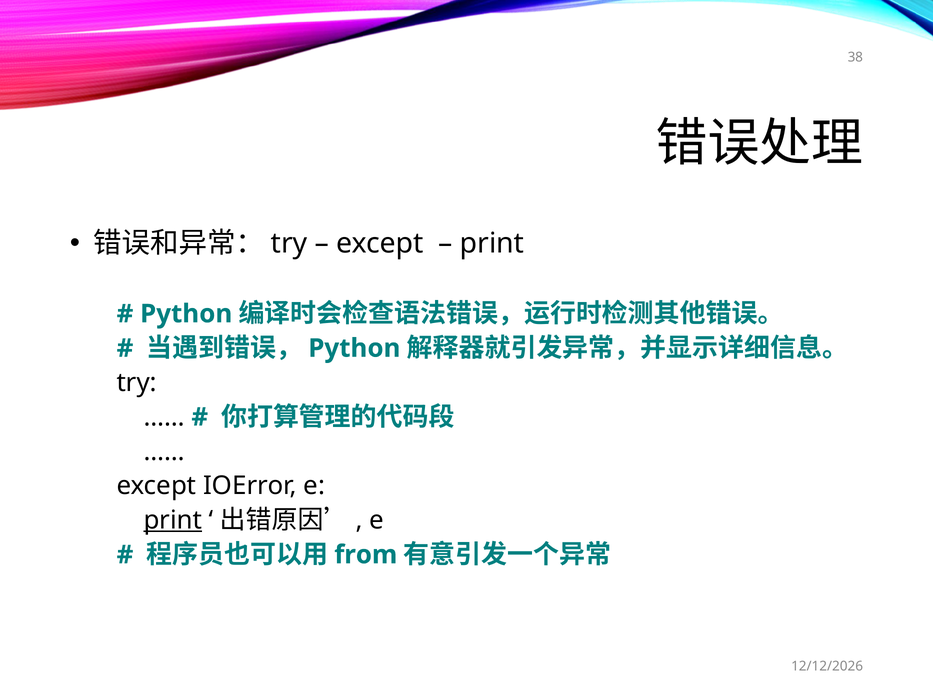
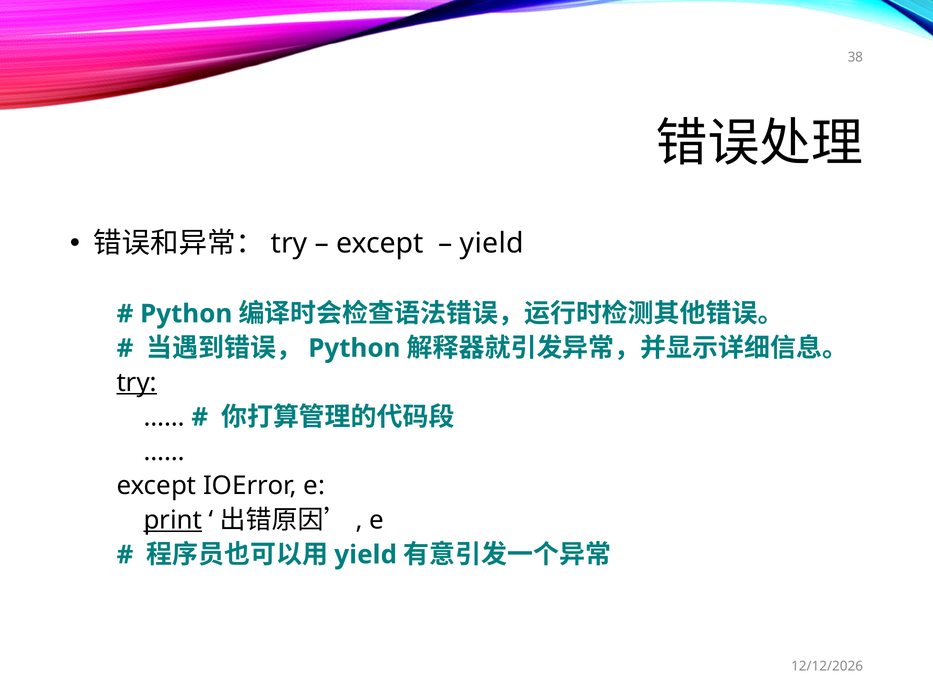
print: print -> yield (492, 244)
try underline: none -> present (137, 383)
from: from -> yield (366, 555)
